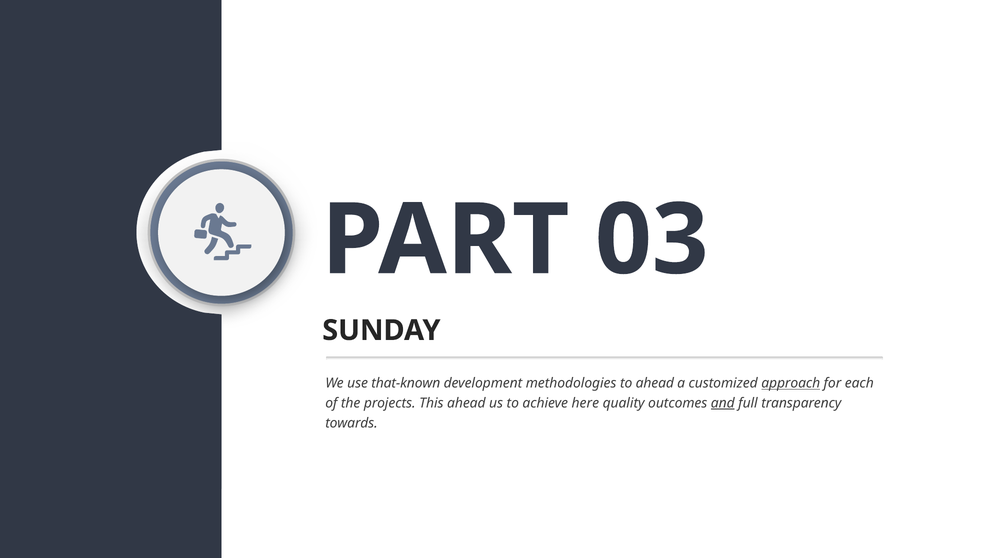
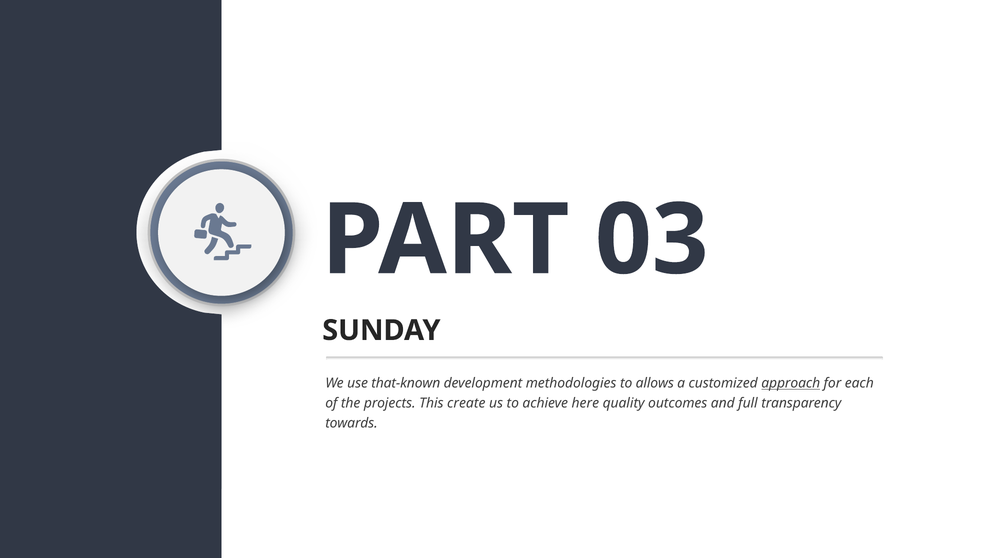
to ahead: ahead -> allows (655, 384)
This ahead: ahead -> create (466, 404)
and underline: present -> none (723, 404)
